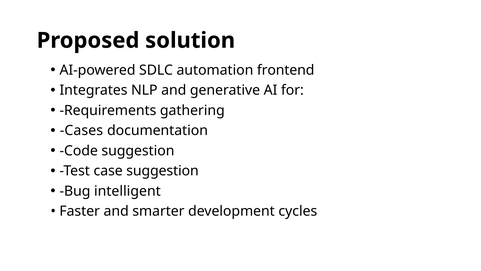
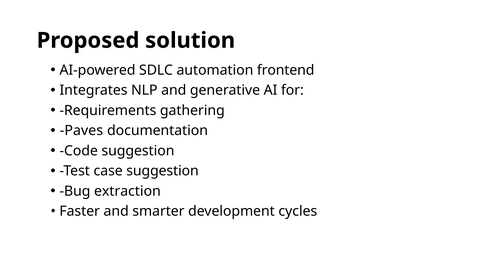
Cases: Cases -> Paves (81, 130)
intelligent: intelligent -> extraction (127, 191)
